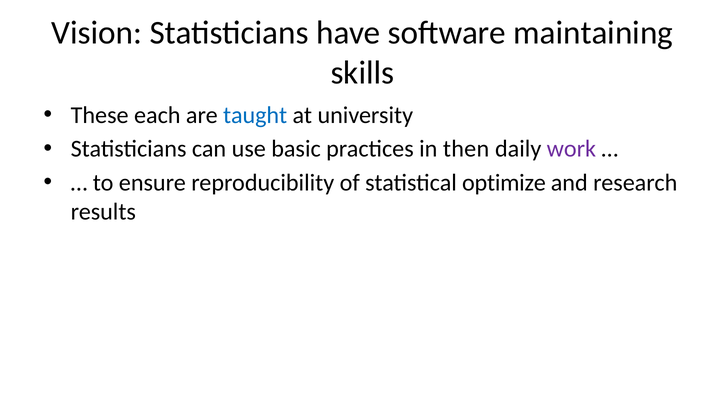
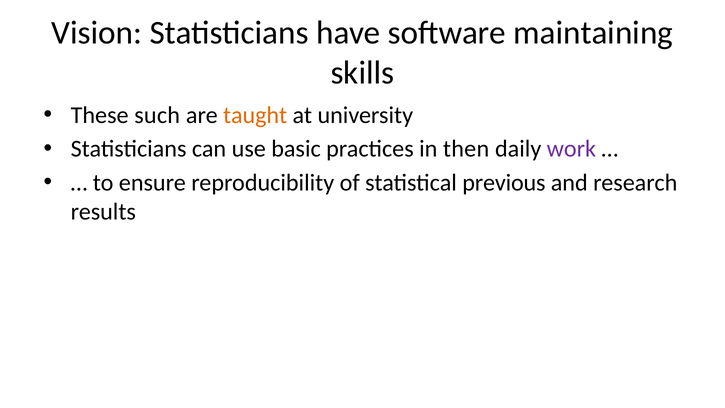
each: each -> such (157, 115)
taught colour: blue -> orange (255, 115)
optimize: optimize -> previous (504, 183)
